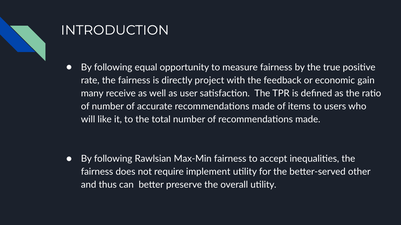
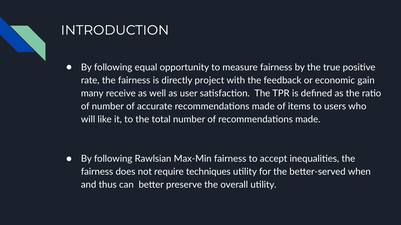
implement: implement -> techniques (208, 172)
other: other -> when (359, 172)
